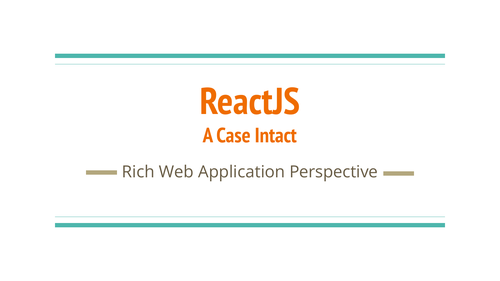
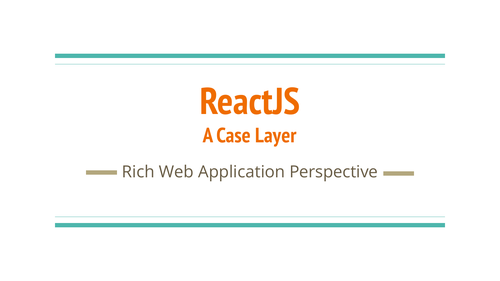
Intact: Intact -> Layer (276, 136)
